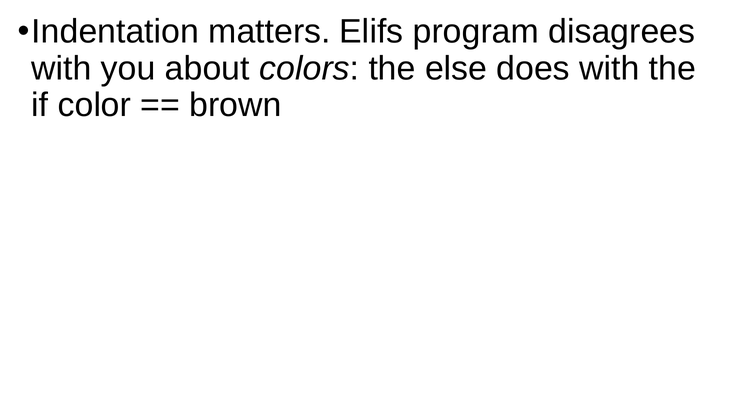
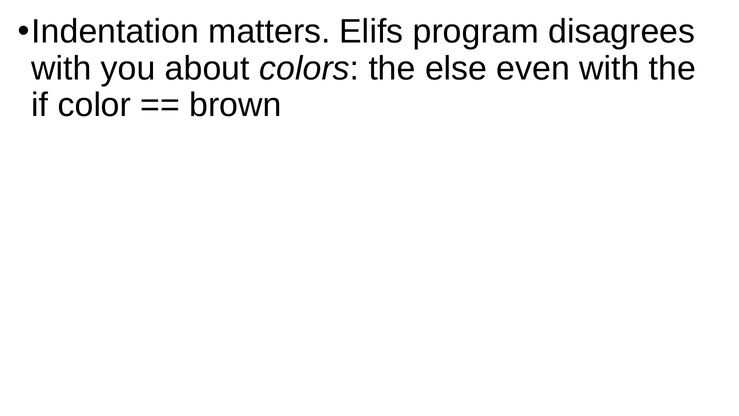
does: does -> even (533, 68)
